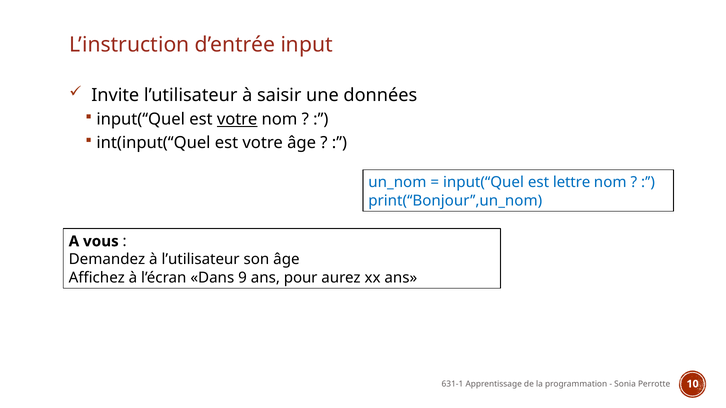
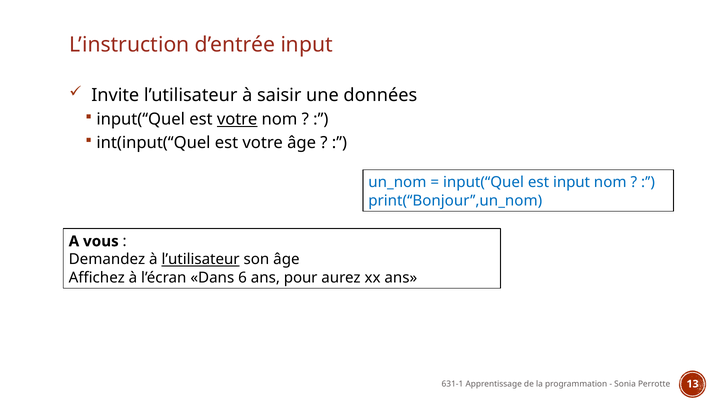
est lettre: lettre -> input (572, 183)
l’utilisateur underline: none -> present (201, 260)
9: 9 -> 6 (243, 278)
10: 10 -> 13 (693, 384)
